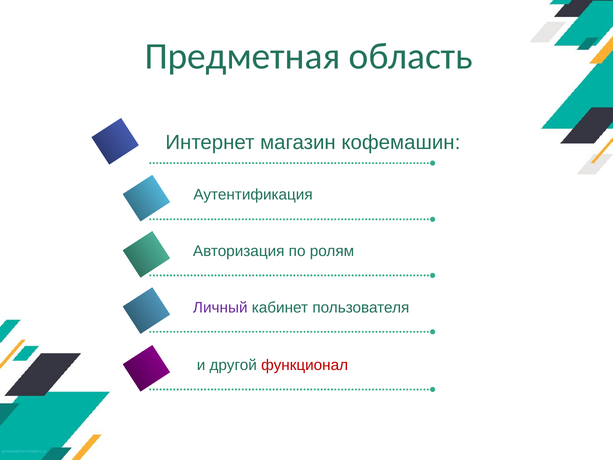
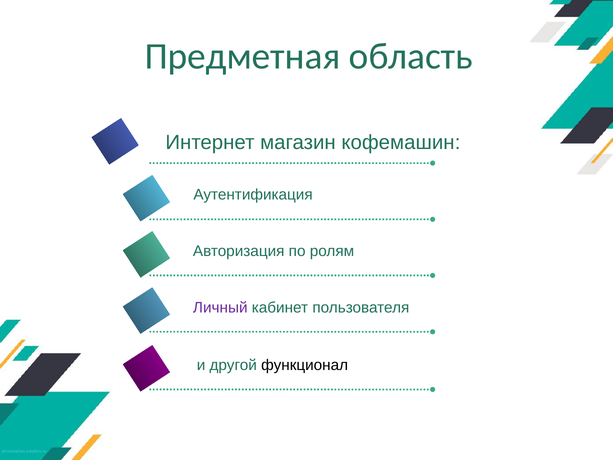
функционал colour: red -> black (305, 365)
